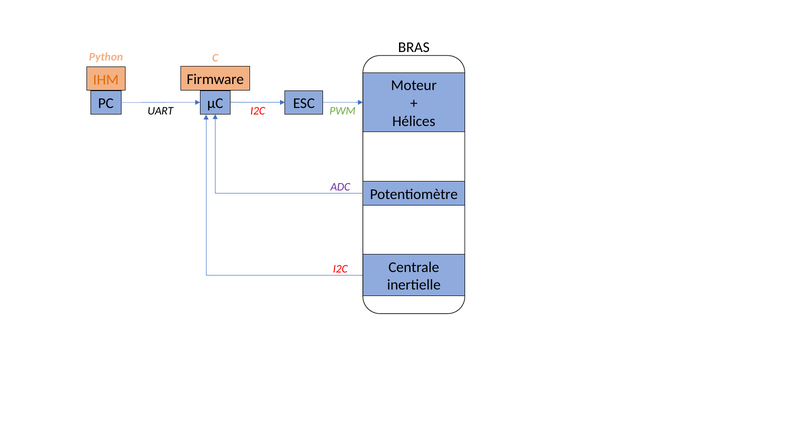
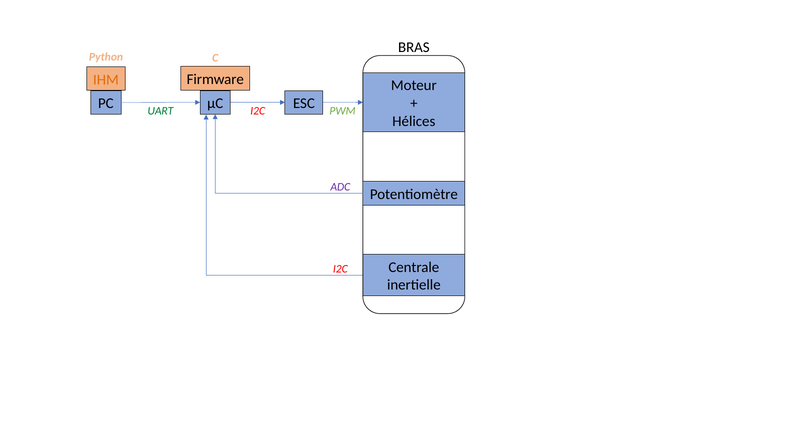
UART colour: black -> green (160, 111)
